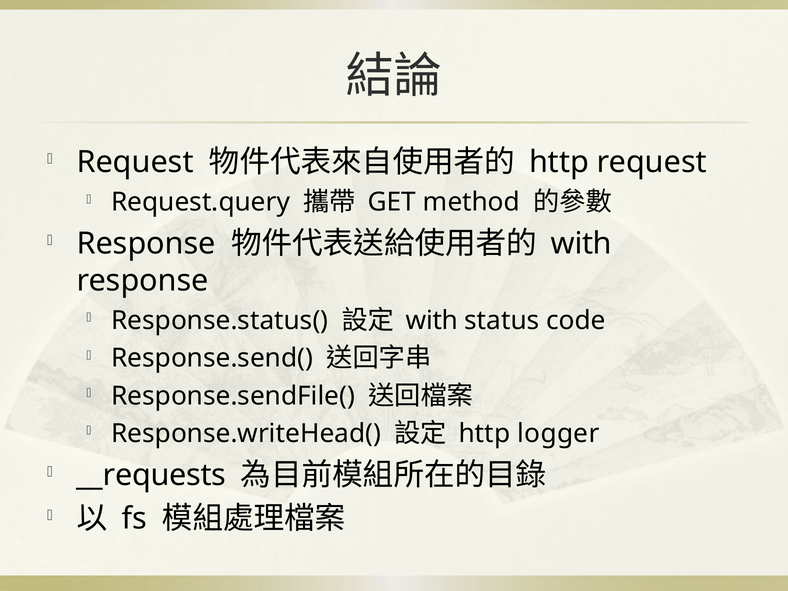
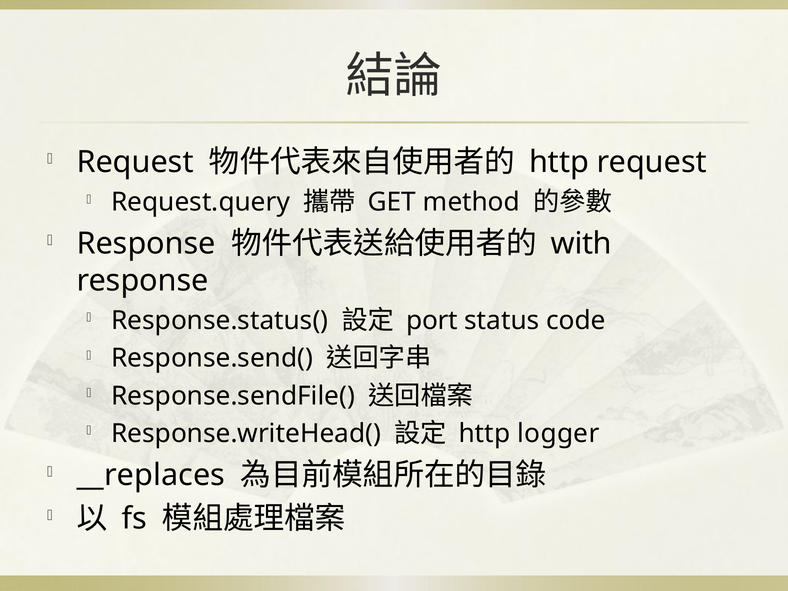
with: with -> port (432, 321)
__requests: __requests -> __replaces (151, 475)
